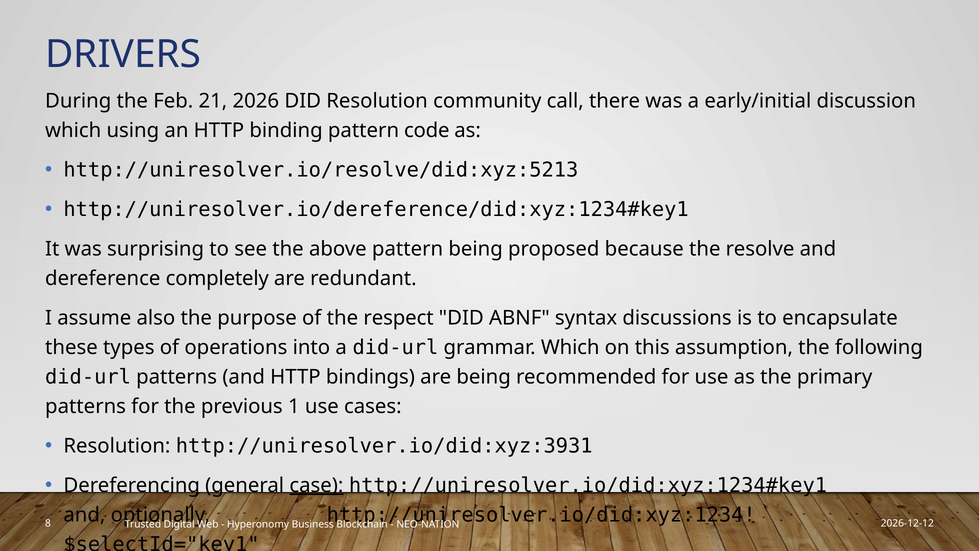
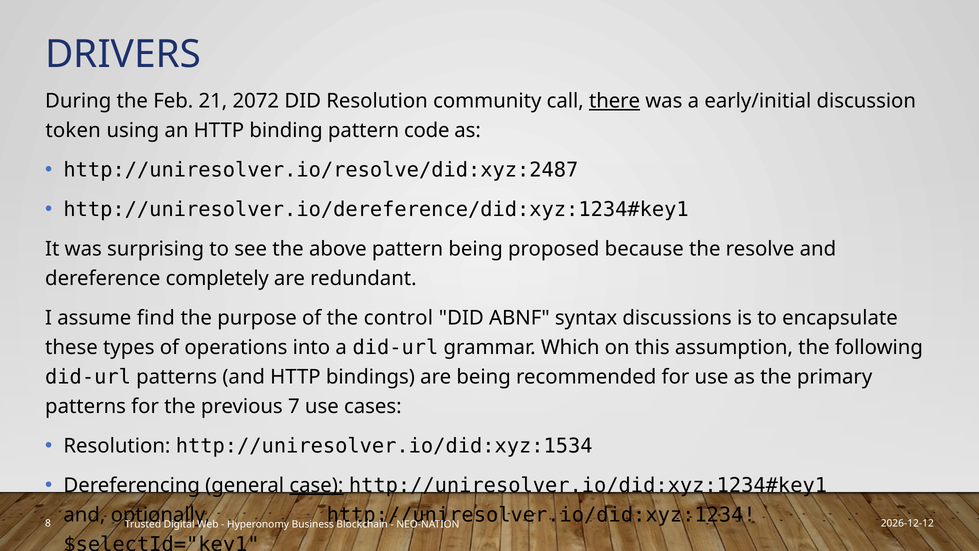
2026: 2026 -> 2072 (256, 101)
there underline: none -> present (615, 101)
which: which -> token (73, 130)
http://uniresolver.io/resolve/did:xyz:5213: http://uniresolver.io/resolve/did:xyz:5213 -> http://uniresolver.io/resolve/did:xyz:2487 (321, 170)
also: also -> find (156, 318)
respect: respect -> control (398, 318)
1: 1 -> 7 (294, 406)
http://uniresolver.io/did:xyz:3931: http://uniresolver.io/did:xyz:3931 -> http://uniresolver.io/did:xyz:1534 (384, 446)
